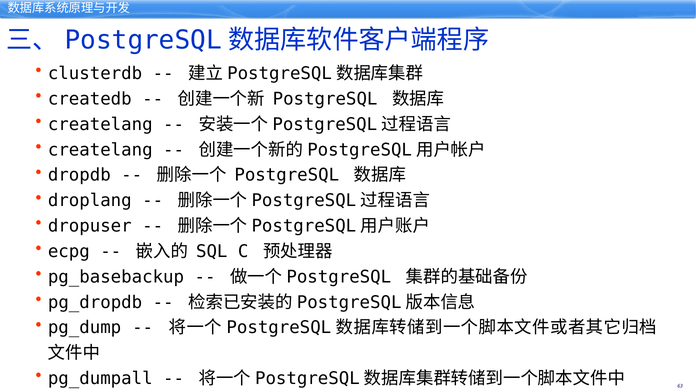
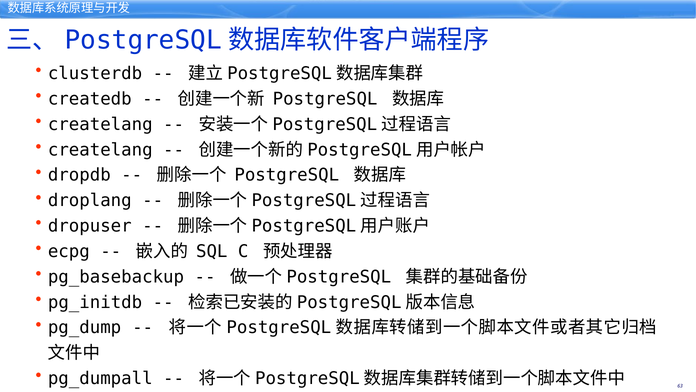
pg_dropdb: pg_dropdb -> pg_initdb (95, 302)
